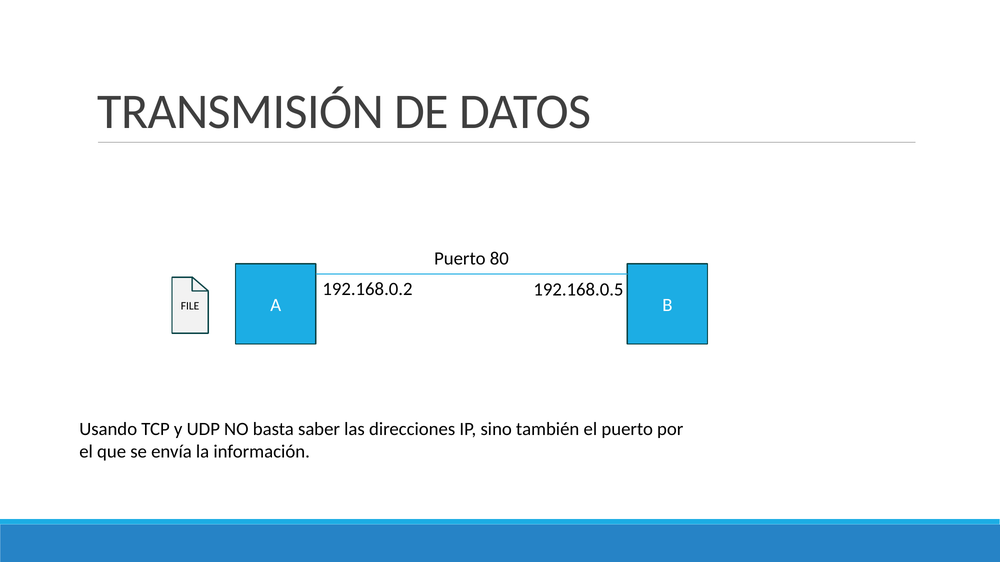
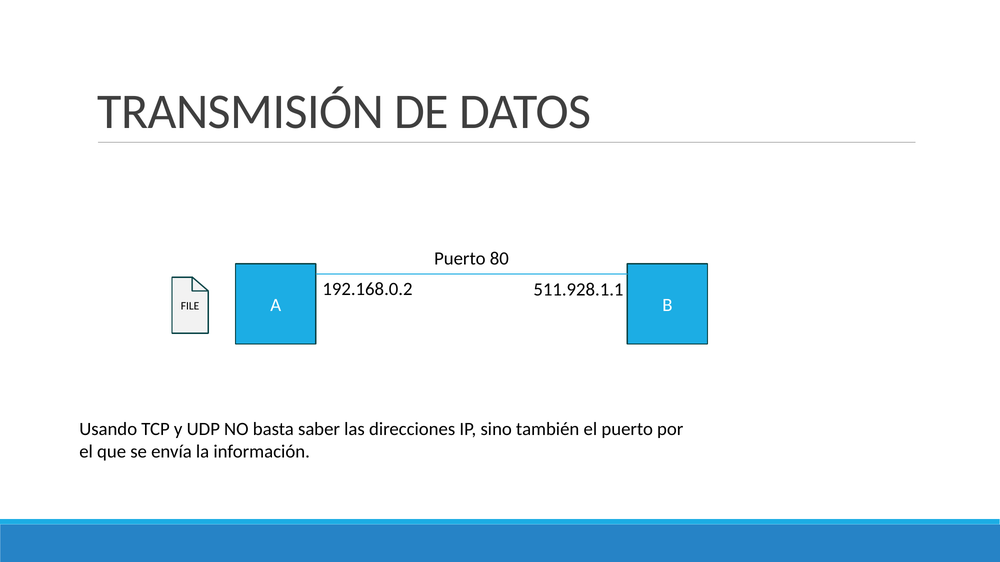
192.168.0.5: 192.168.0.5 -> 511.928.1.1 (578, 290)
